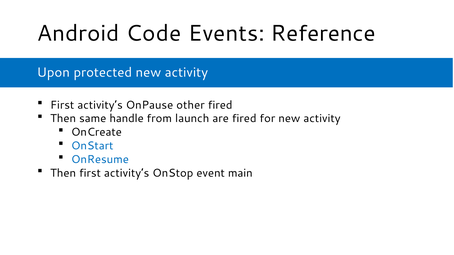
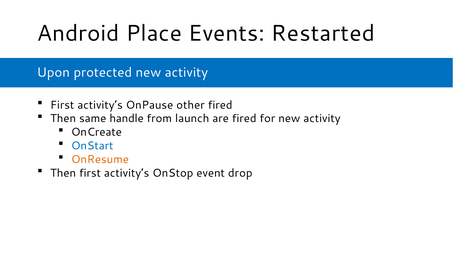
Code: Code -> Place (154, 33)
Reference: Reference -> Restarted (323, 33)
OnResume colour: blue -> orange (100, 160)
main: main -> drop (240, 173)
